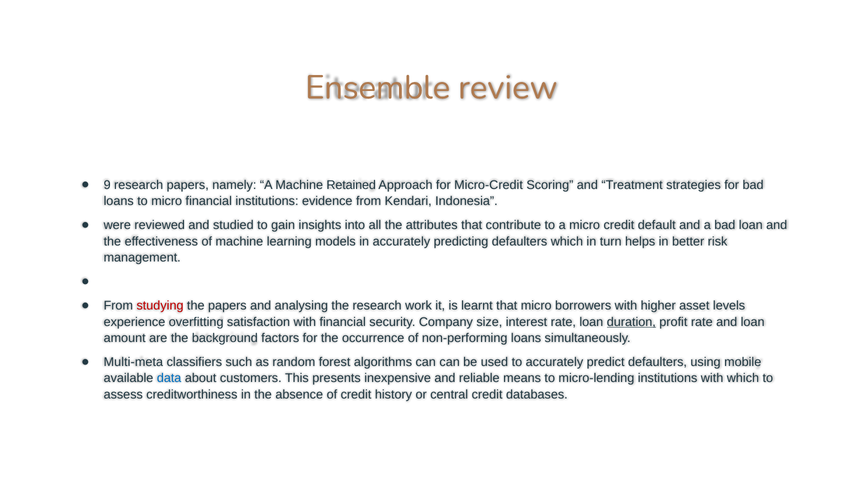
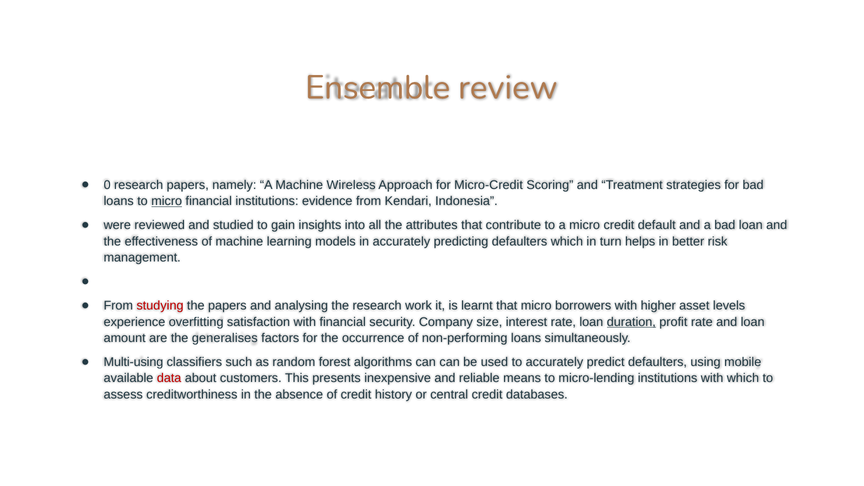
9: 9 -> 0 (107, 185)
Retained: Retained -> Wireless (351, 185)
micro underline: none -> present (167, 201)
background: background -> generalises (225, 338)
Multi-meta: Multi-meta -> Multi-using (133, 362)
data colour: blue -> red (169, 378)
